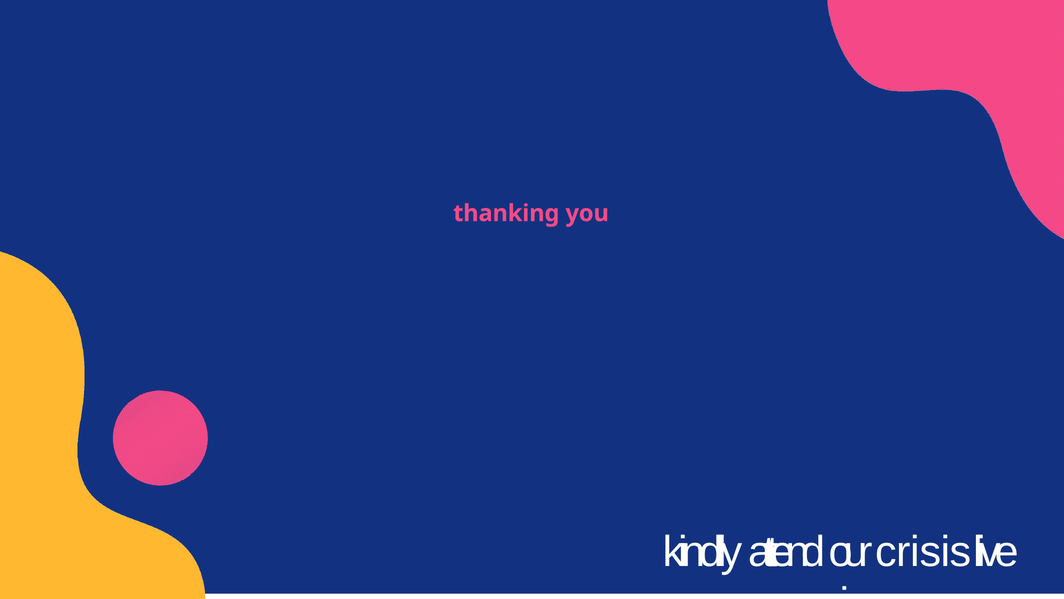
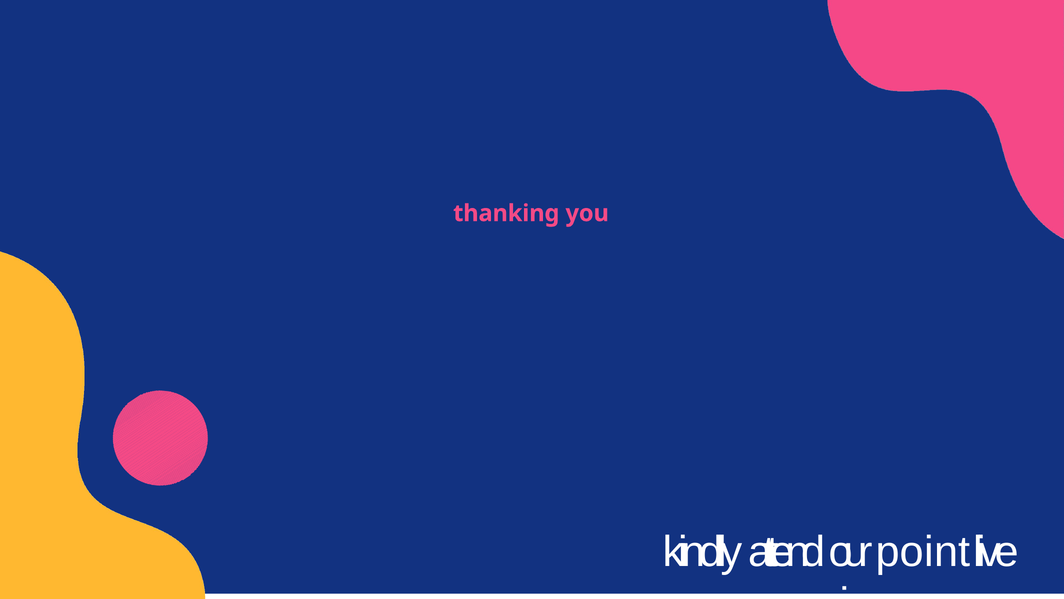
crisis: crisis -> point (923, 551)
